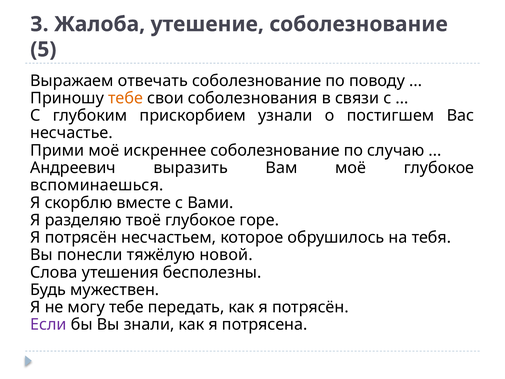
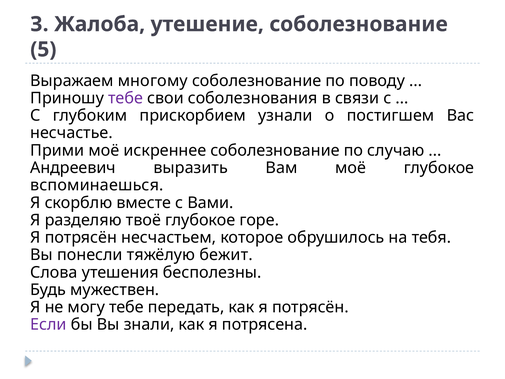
отвечать: отвечать -> многому (153, 81)
тебе colour: orange -> purple (126, 98)
новой: новой -> бежит (226, 255)
